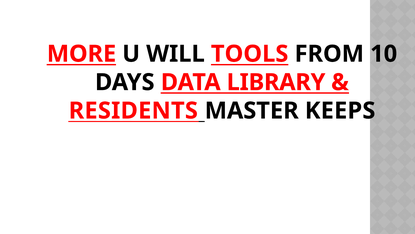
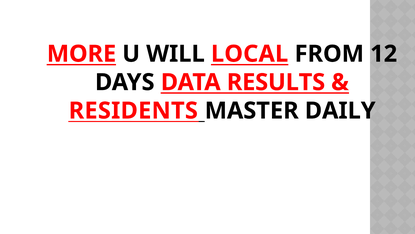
TOOLS: TOOLS -> LOCAL (250, 54)
10: 10 -> 12 (384, 54)
LIBRARY: LIBRARY -> RESULTS (276, 82)
KEEPS: KEEPS -> DAILY (340, 110)
